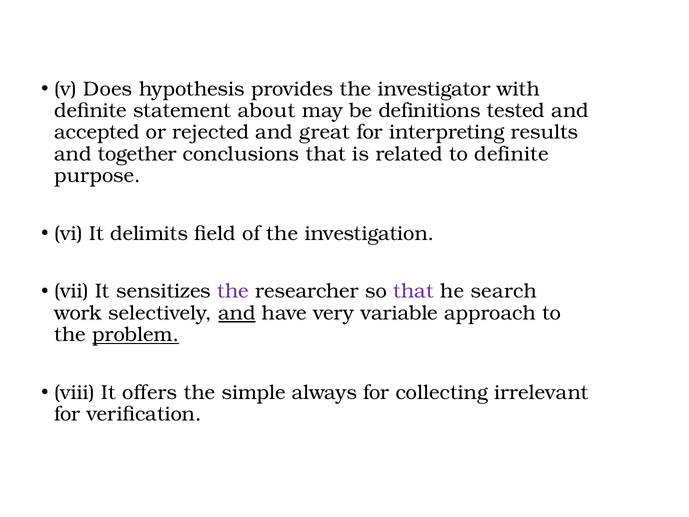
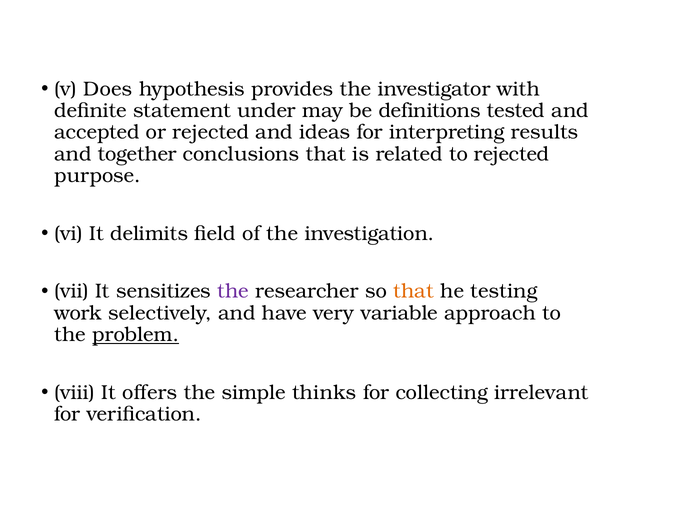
about: about -> under (267, 111)
great: great -> ideas (325, 132)
to definite: definite -> rejected (512, 154)
that colour: purple -> orange (414, 291)
search: search -> testing (504, 291)
and underline: present -> none (237, 313)
always: always -> thinks (324, 392)
